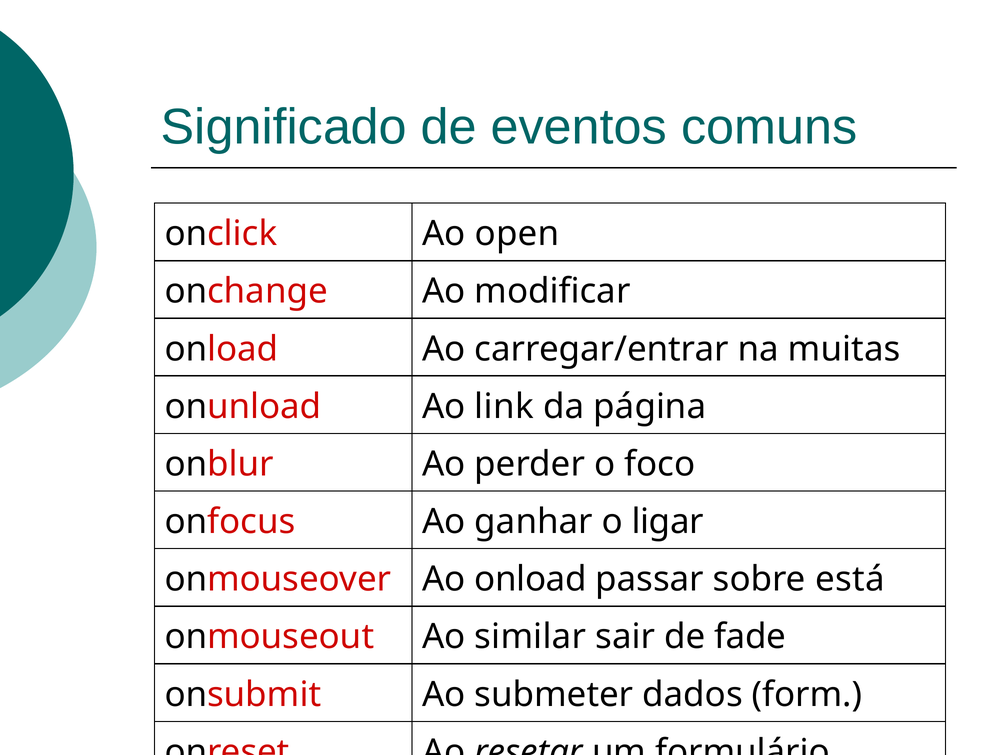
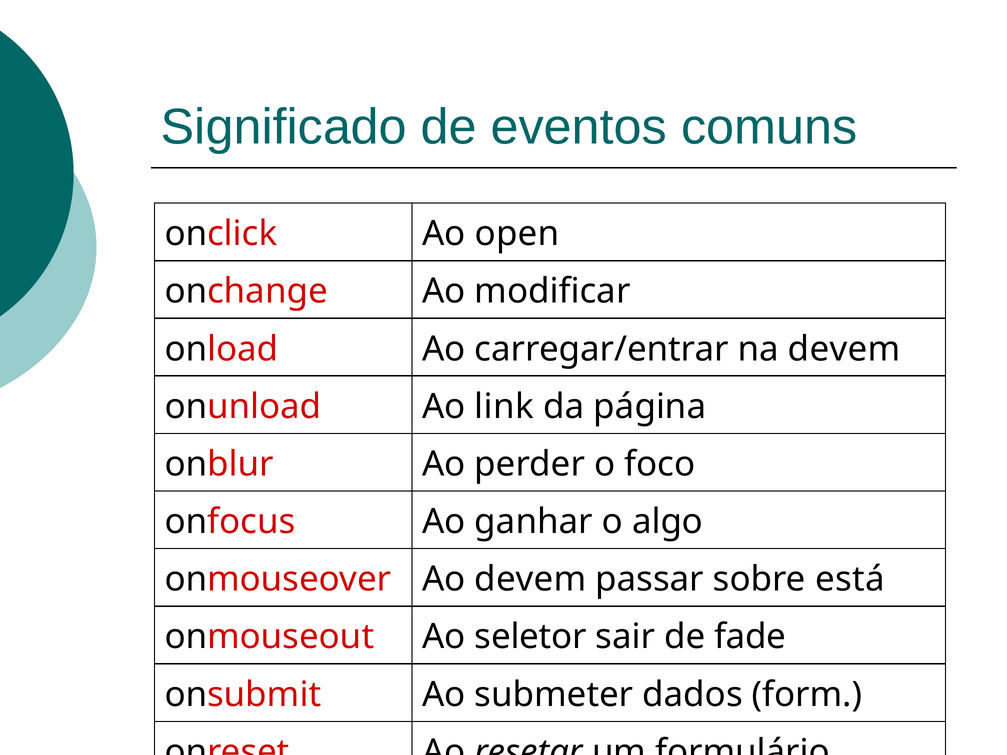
na muitas: muitas -> devem (844, 349)
ligar: ligar -> algo (668, 522)
Ao onload: onload -> devem (530, 580)
similar: similar -> seletor (531, 637)
